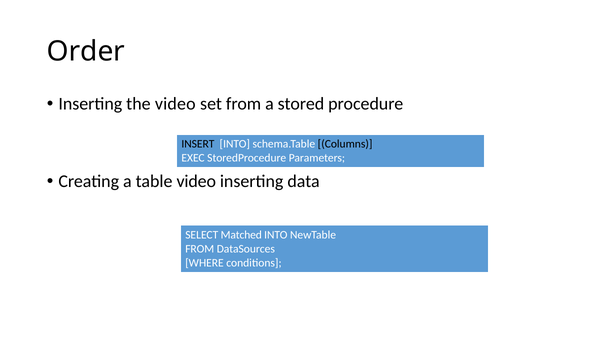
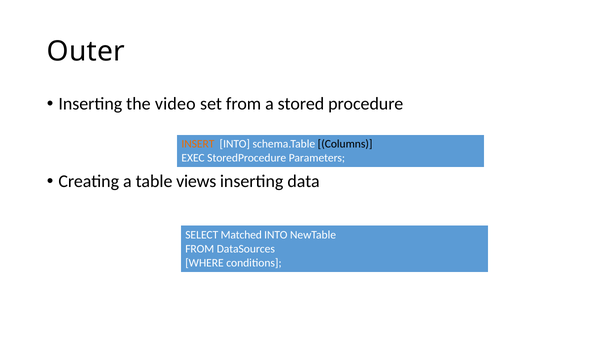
Order: Order -> Outer (86, 52)
INSERT colour: black -> orange (198, 144)
table video: video -> views (196, 181)
